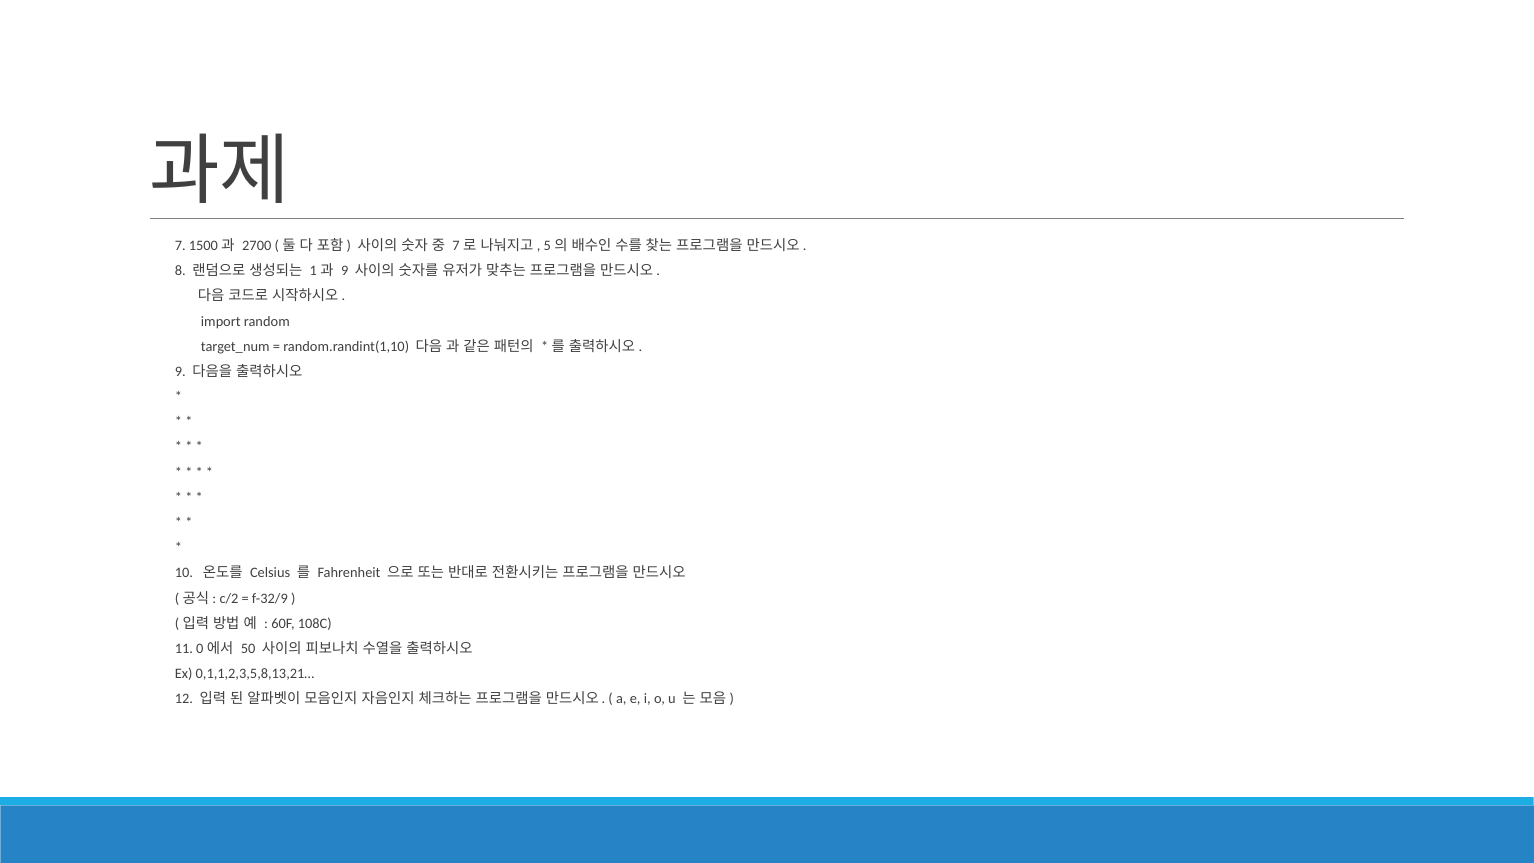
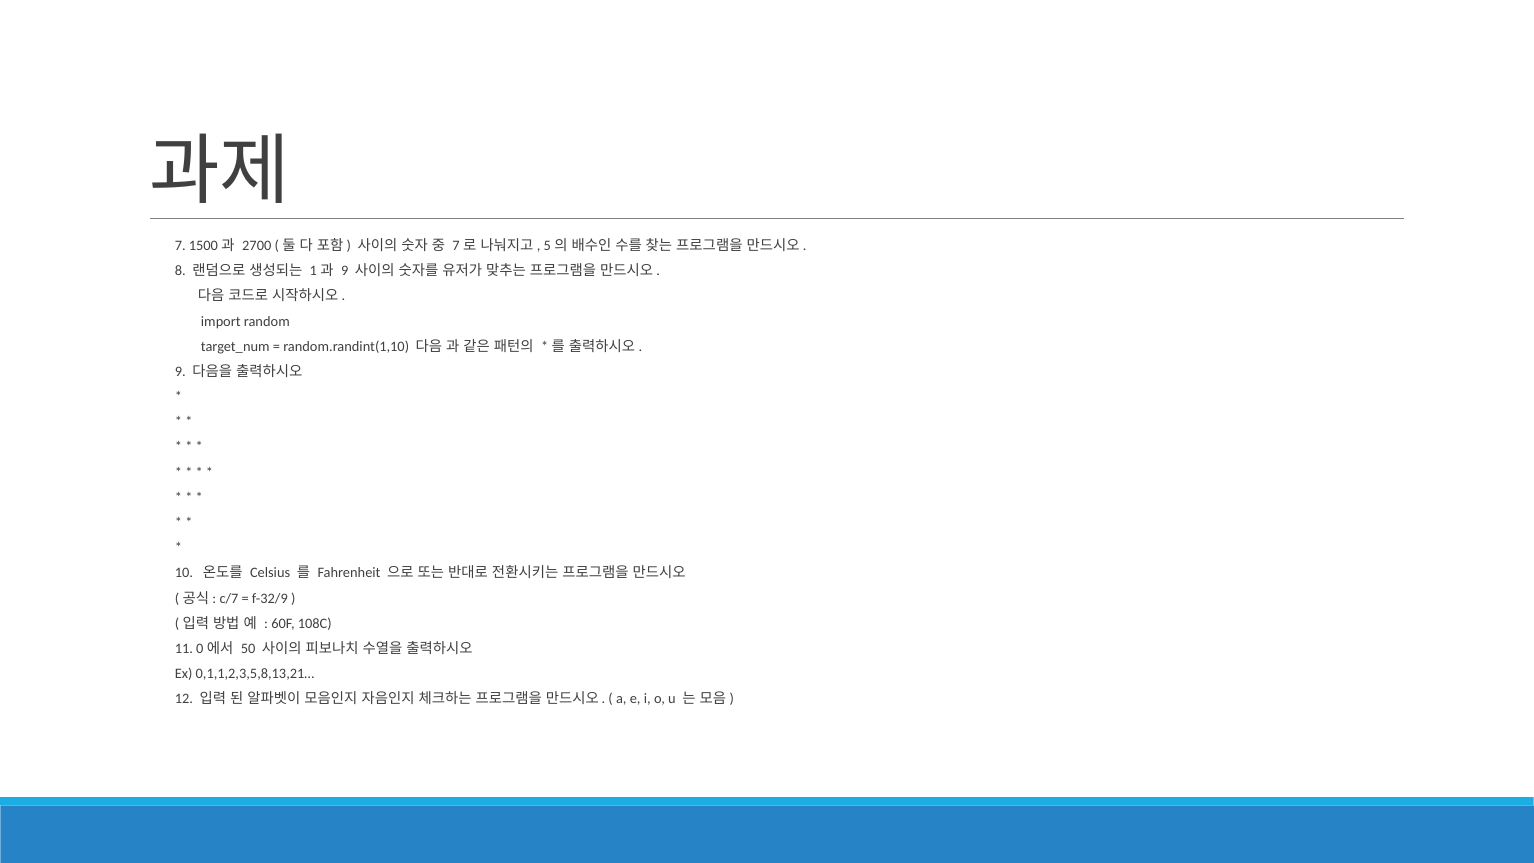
c/2: c/2 -> c/7 (229, 598)
